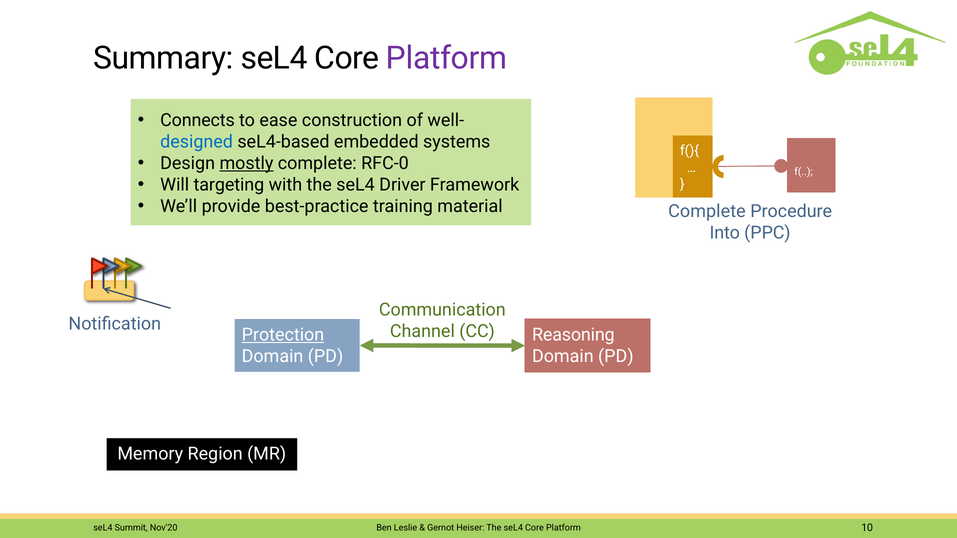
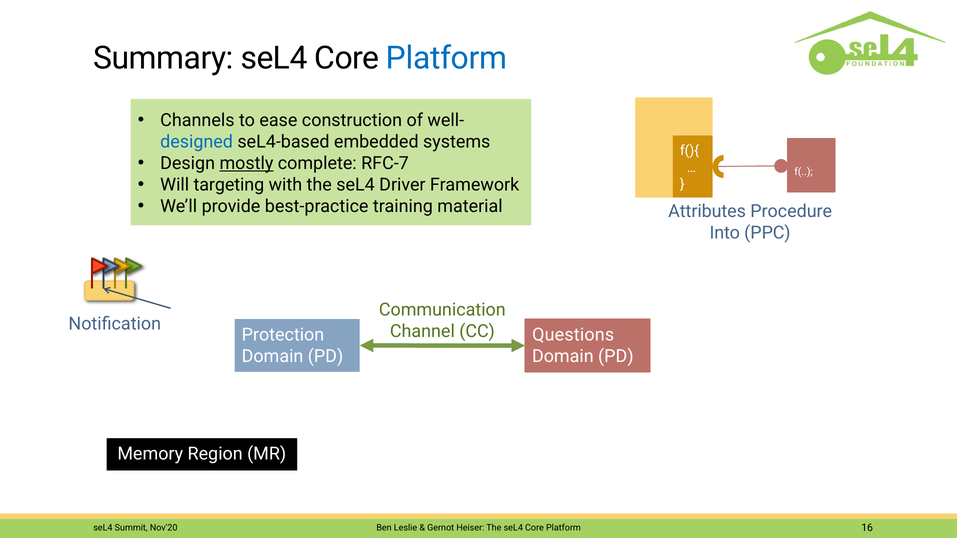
Platform colour: purple -> blue (447, 58)
Connects: Connects -> Channels (197, 120)
RFC-0: RFC-0 -> RFC-7 (385, 164)
Complete: Complete -> Attributes (707, 211)
Protection underline: present -> none (283, 335)
Reasoning: Reasoning -> Questions (573, 335)
10: 10 -> 16 (867, 528)
